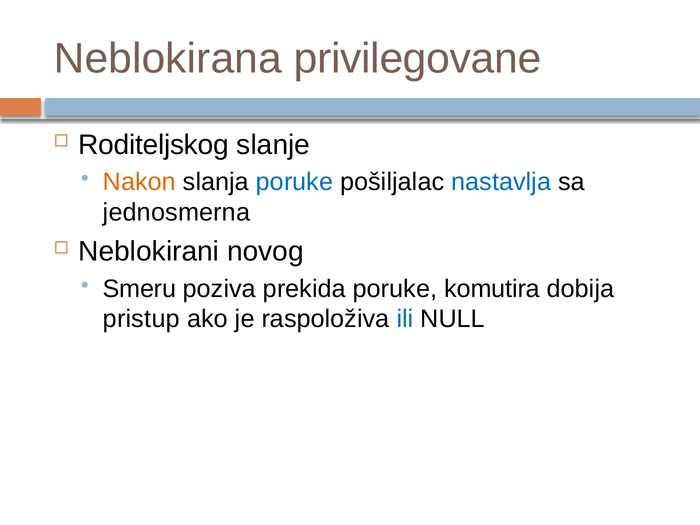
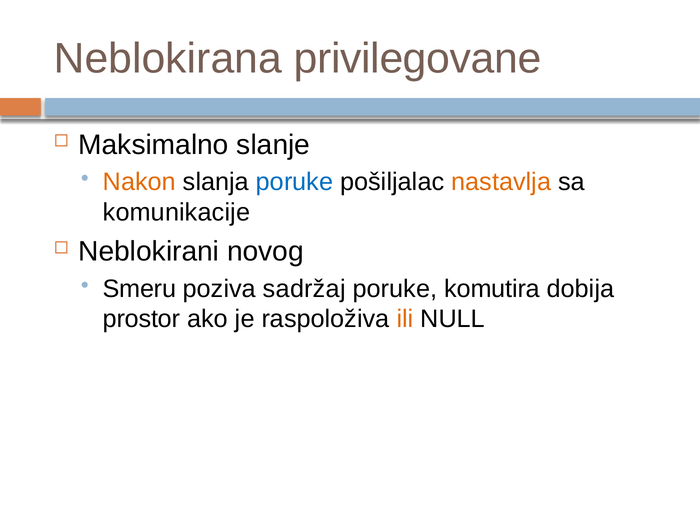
Roditeljskog: Roditeljskog -> Maksimalno (153, 145)
nastavlja colour: blue -> orange (501, 182)
jednosmerna: jednosmerna -> komunikacije (176, 212)
prekida: prekida -> sadržaj (304, 289)
pristup: pristup -> prostor (141, 319)
ili colour: blue -> orange (405, 319)
